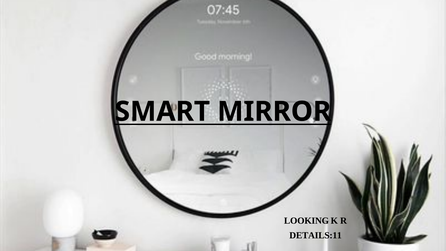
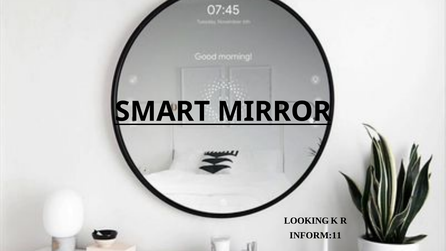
DETAILS:11: DETAILS:11 -> INFORM:11 (315, 235)
